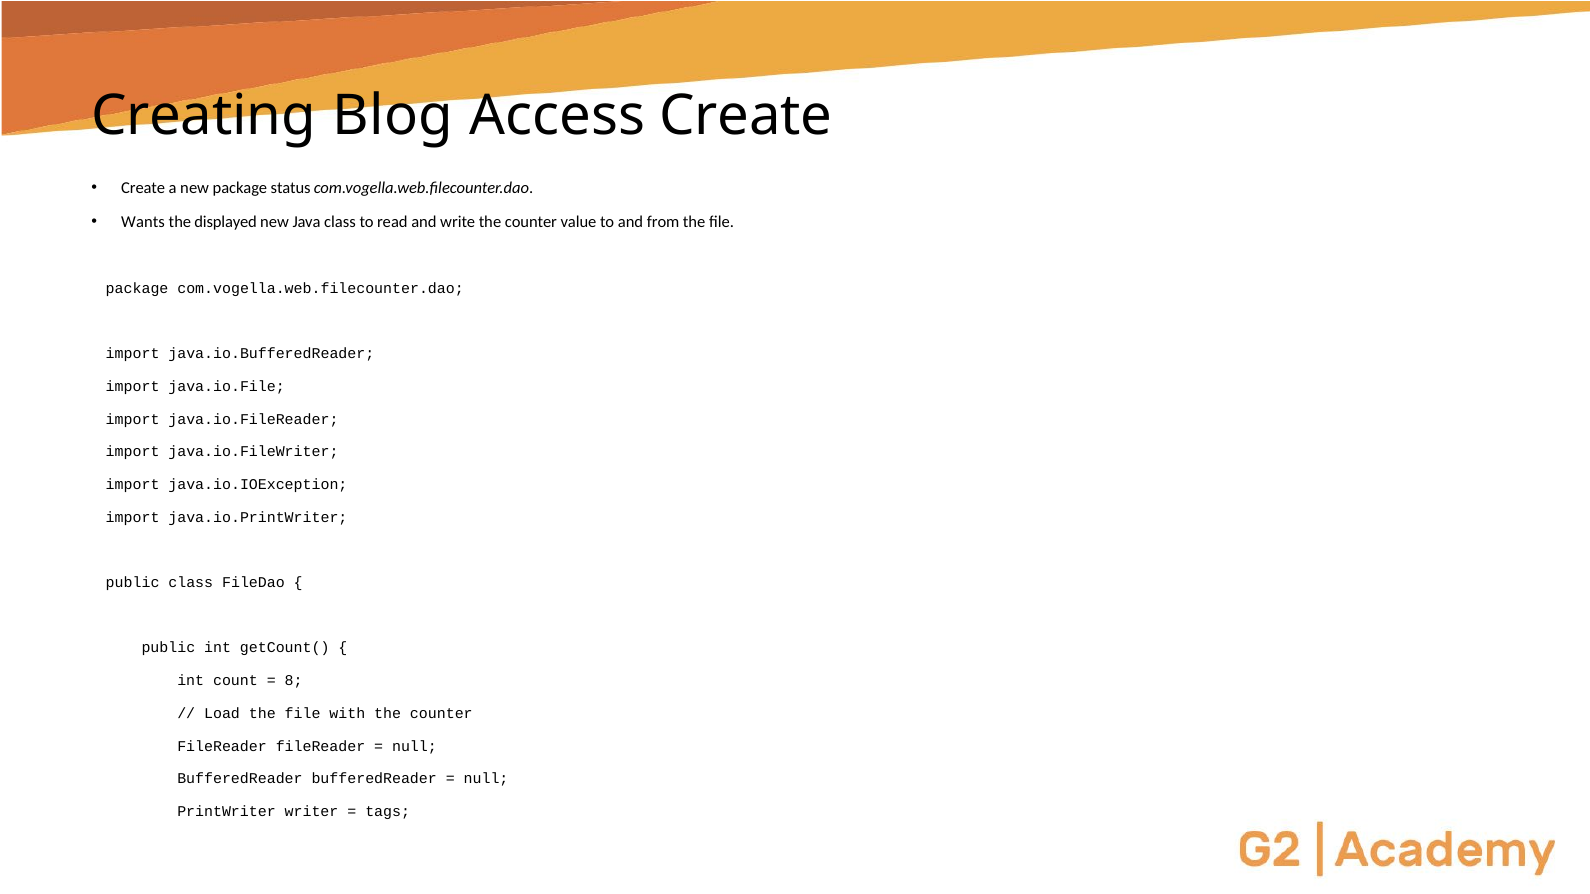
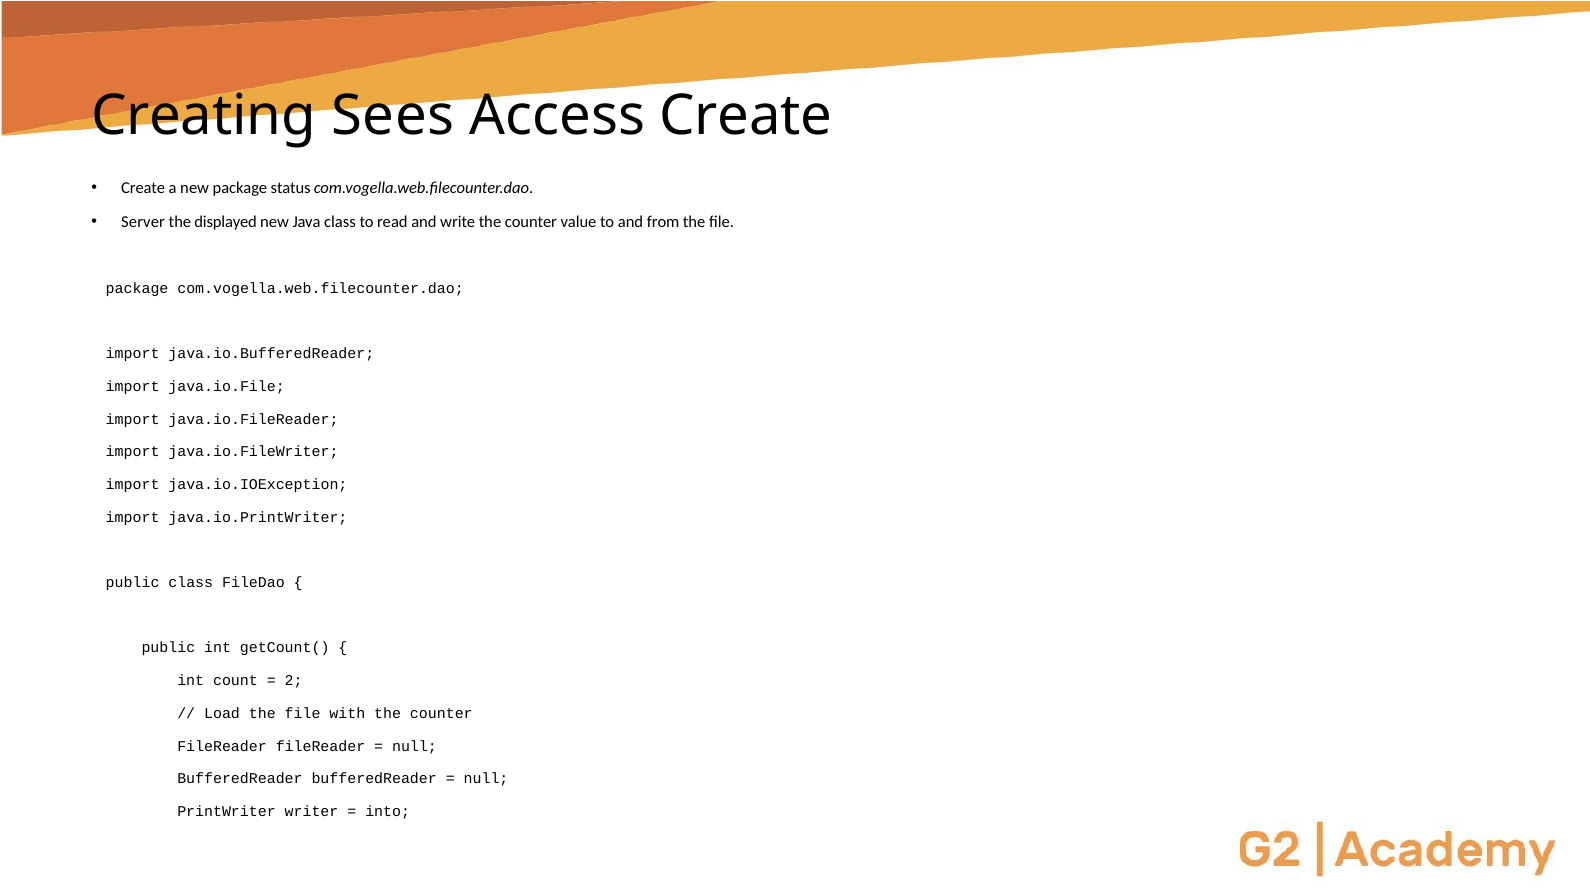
Blog: Blog -> Sees (393, 116)
Wants: Wants -> Server (143, 222)
8: 8 -> 2 (294, 681)
tags: tags -> into (388, 812)
